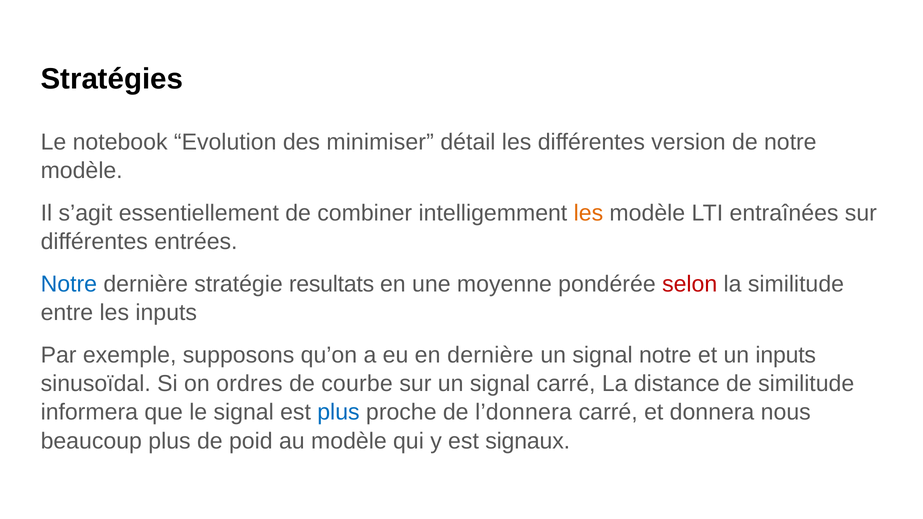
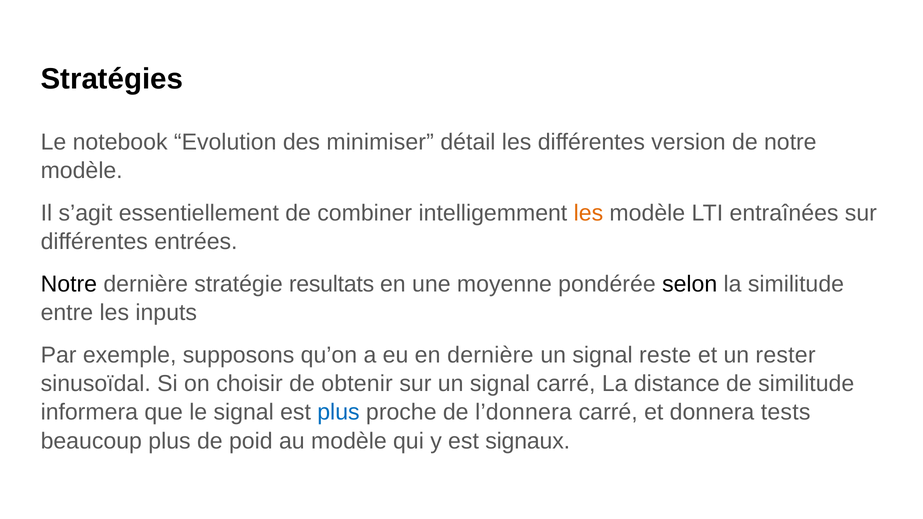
Notre colour: blue -> black (69, 284)
selon colour: red -> black (690, 284)
signal notre: notre -> reste (665, 355)
un inputs: inputs -> rester (786, 355)
ordres: ordres -> choisir (249, 384)
courbe: courbe -> obtenir (357, 384)
nous: nous -> tests (786, 412)
